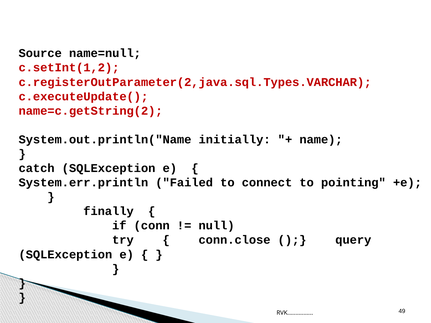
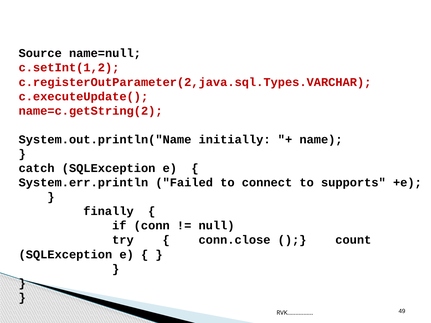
pointing: pointing -> supports (353, 183)
query: query -> count (353, 240)
